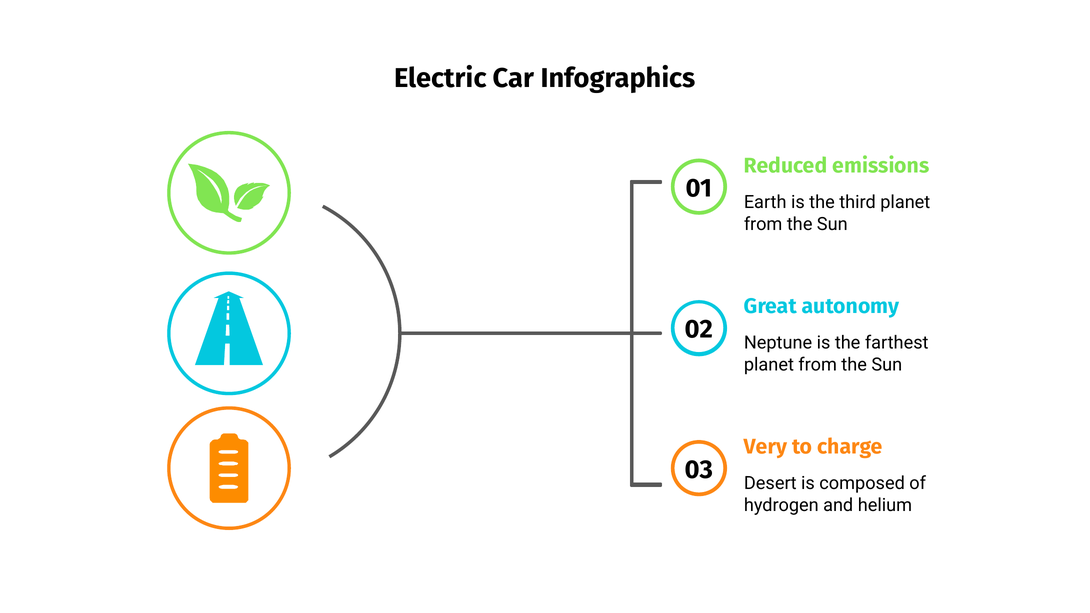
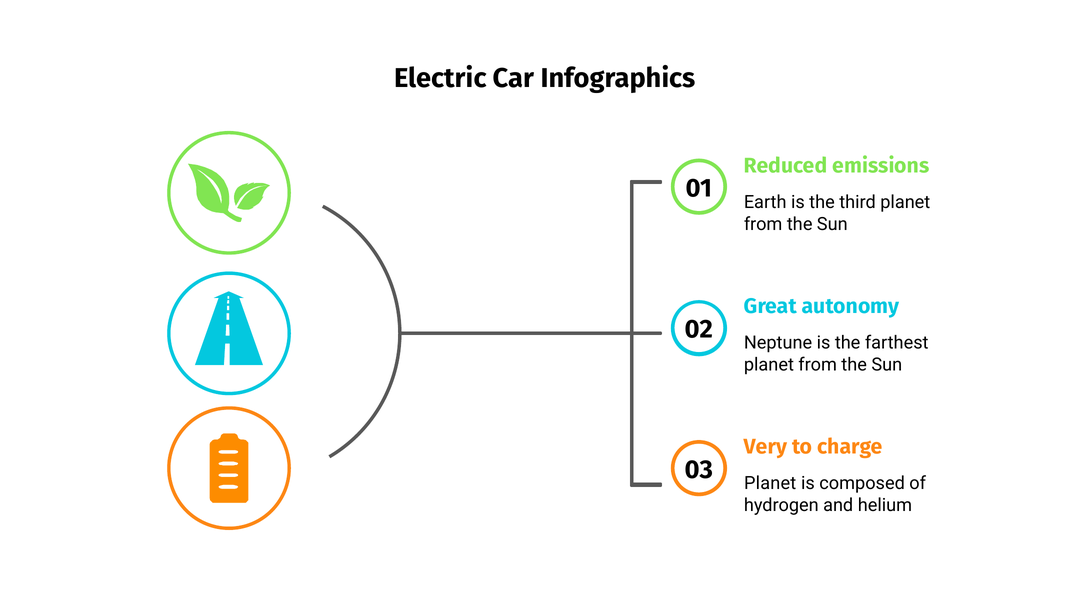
Desert: Desert -> Planet (770, 483)
